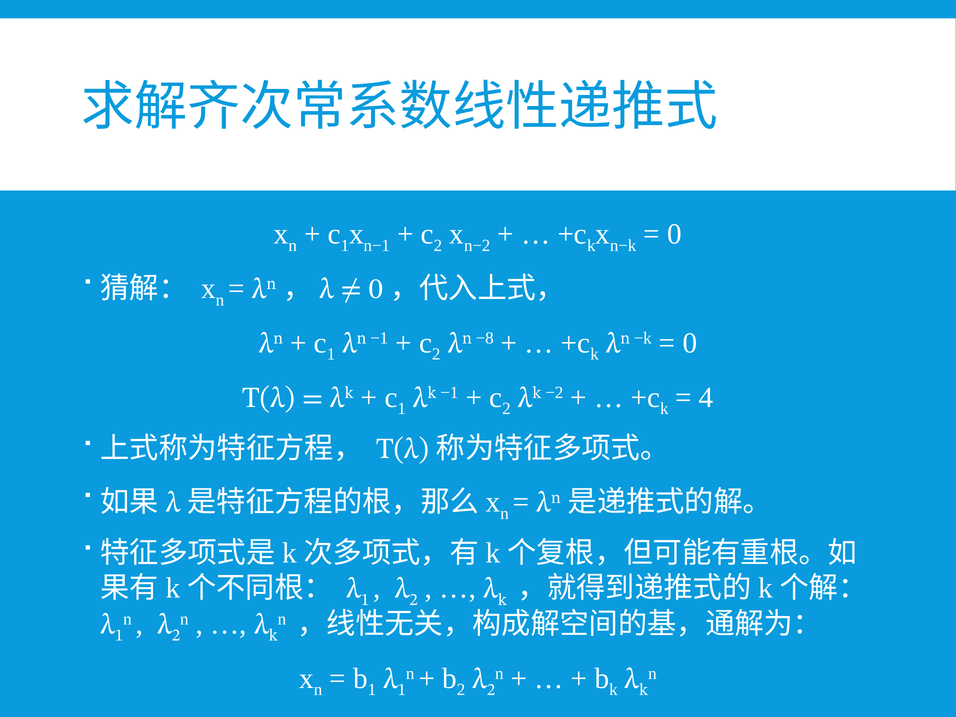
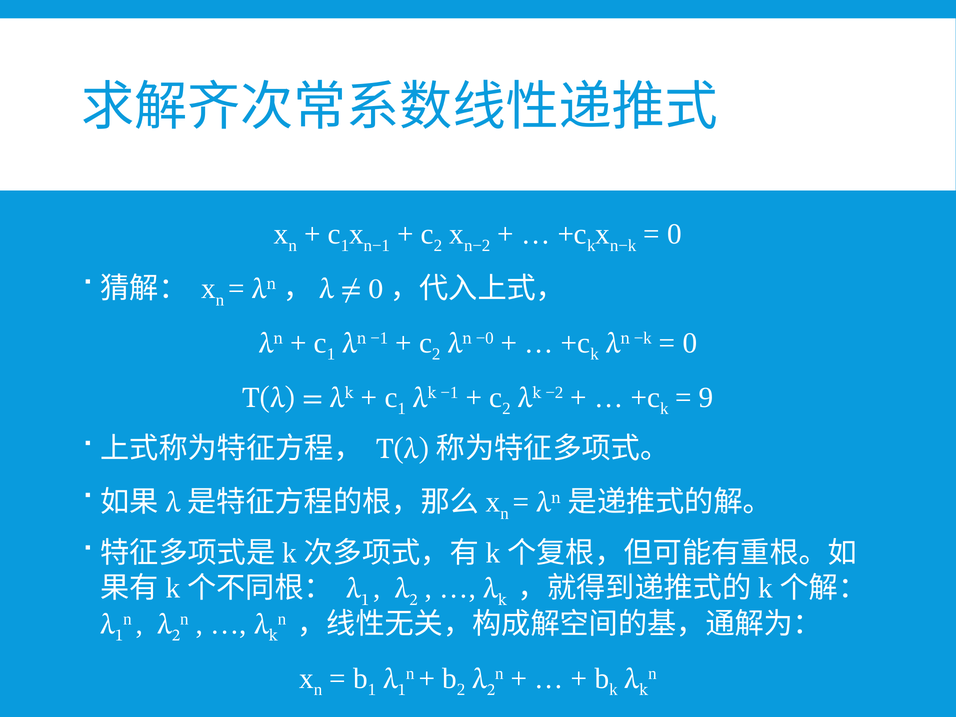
−8: −8 -> −0 (485, 338)
4: 4 -> 9 (706, 398)
